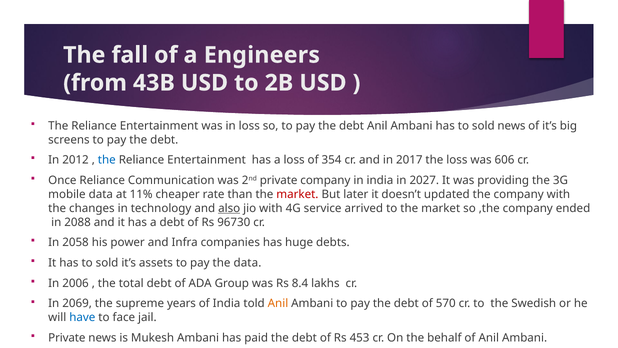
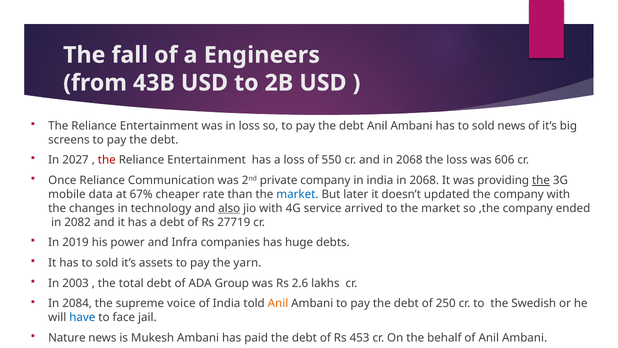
2012: 2012 -> 2027 (76, 160)
the colour: blue -> red (107, 160)
354: 354 -> 550 (332, 160)
and in 2017: 2017 -> 2068 (409, 160)
india in 2027: 2027 -> 2068 (424, 180)
the underline: none -> present (541, 180)
11%: 11% -> 67% (141, 194)
market colour: red -> blue (297, 194)
2088: 2088 -> 2082 (78, 222)
96730: 96730 -> 27719 (234, 222)
2058: 2058 -> 2019 (76, 242)
the data: data -> yarn (247, 263)
2006: 2006 -> 2003 (76, 283)
8.4: 8.4 -> 2.6 (300, 283)
2069: 2069 -> 2084 (77, 303)
years: years -> voice (181, 303)
570: 570 -> 250 (446, 303)
Private: Private -> Nature (67, 338)
